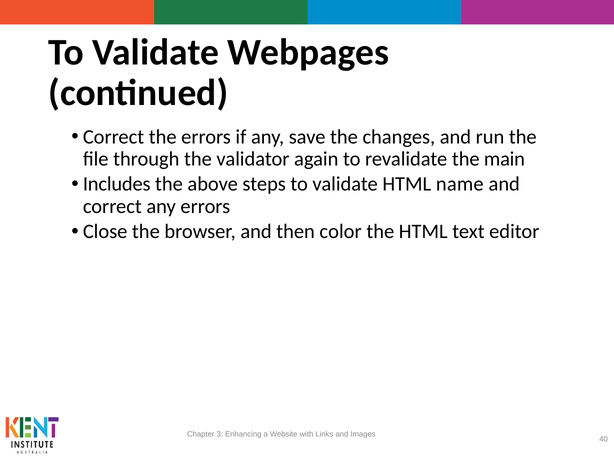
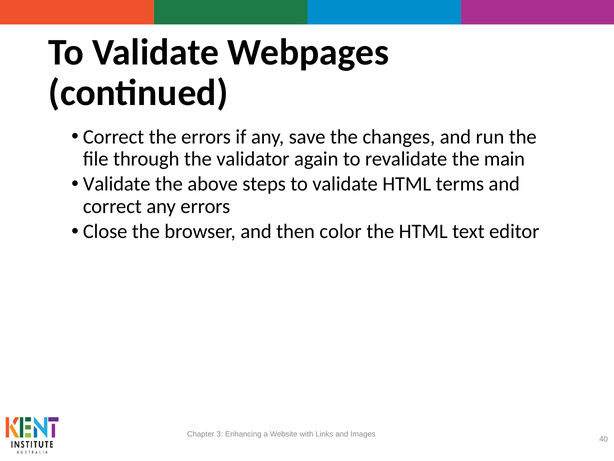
Includes: Includes -> Validate (117, 184)
name: name -> terms (460, 184)
